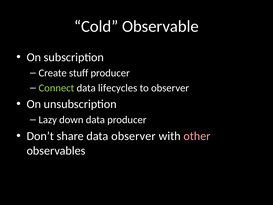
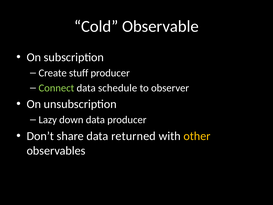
lifecycles: lifecycles -> schedule (118, 88)
data observer: observer -> returned (133, 136)
other colour: pink -> yellow (197, 136)
